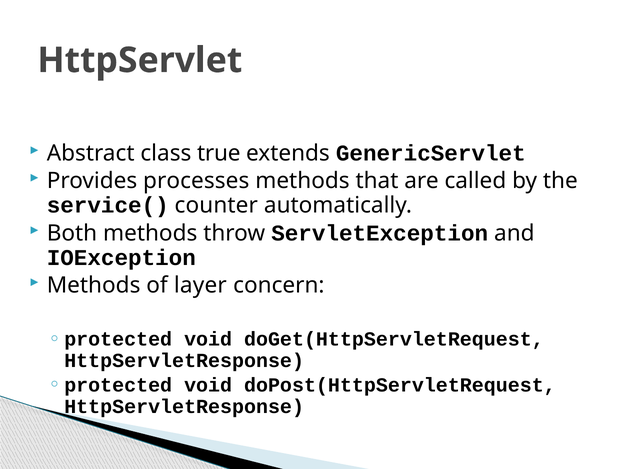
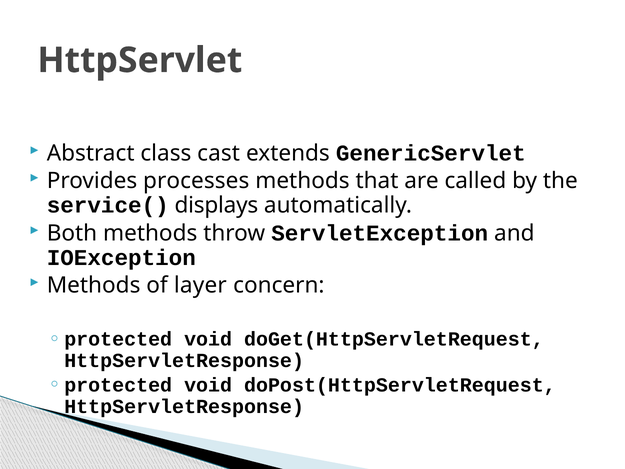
true: true -> cast (219, 153)
counter: counter -> displays (216, 205)
